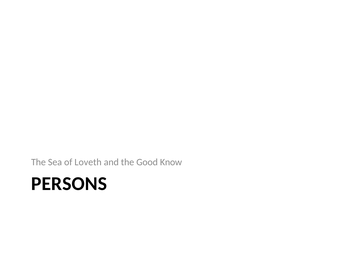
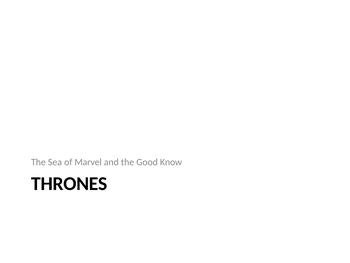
Loveth: Loveth -> Marvel (88, 162)
PERSONS: PERSONS -> THRONES (69, 183)
